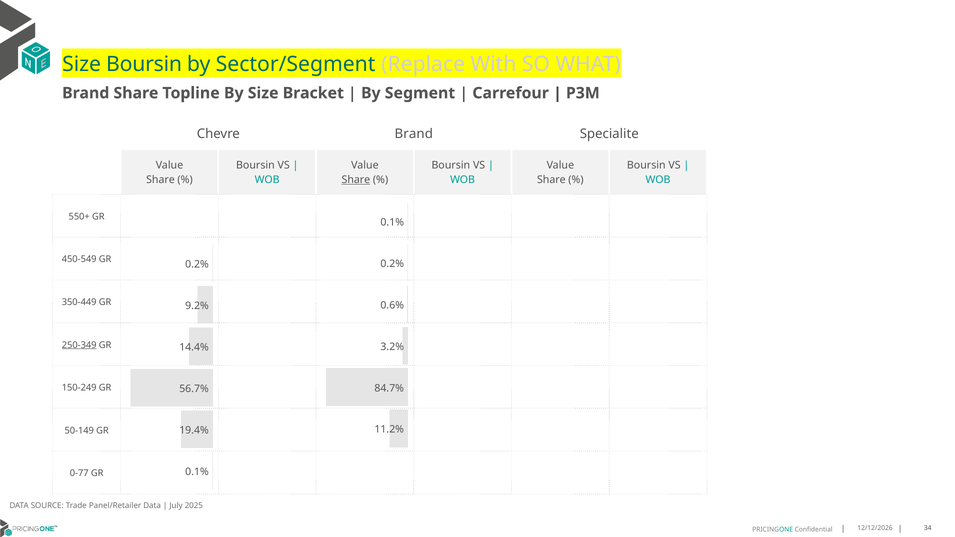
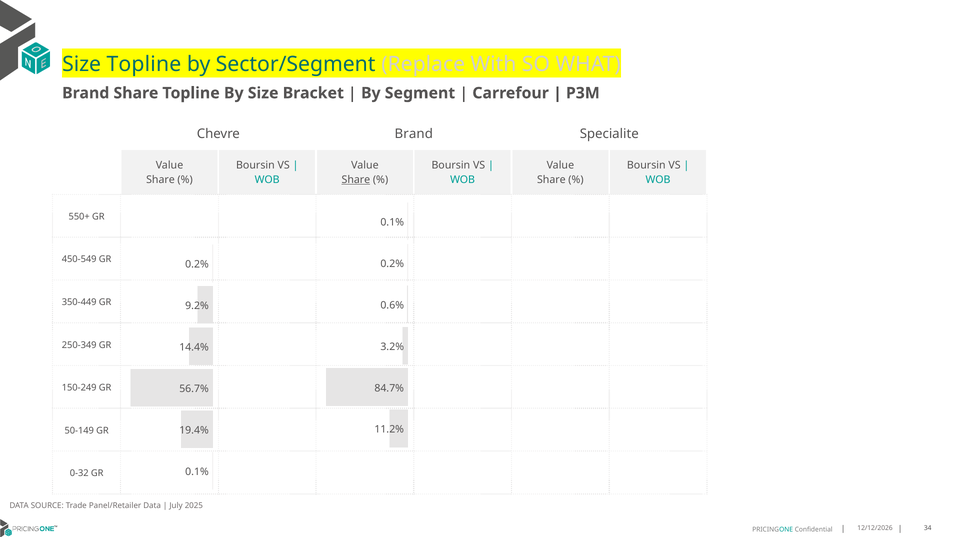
Size Boursin: Boursin -> Topline (144, 64)
250-349 underline: present -> none (79, 345)
0-77: 0-77 -> 0-32 (79, 473)
